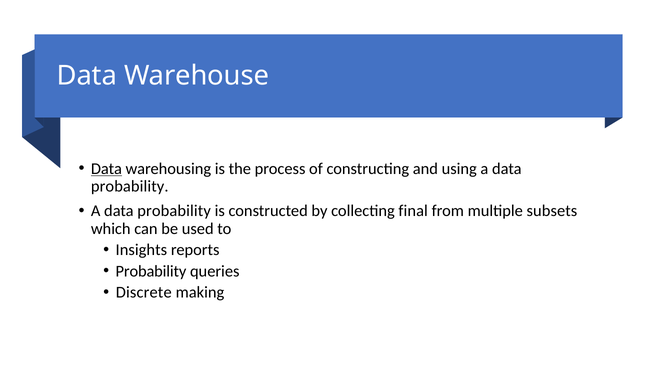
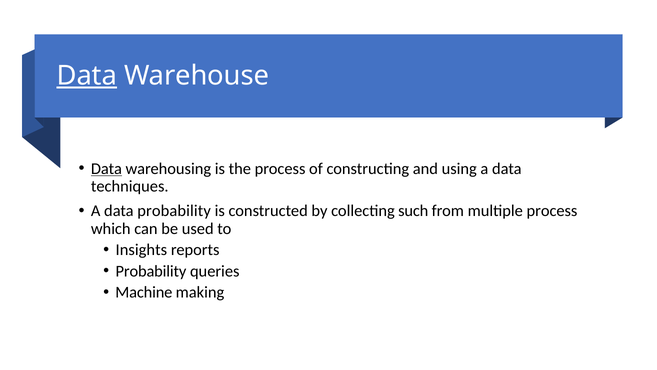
Data underline: none -> present (87, 76)
probability: probability -> techniques (130, 186)
final: final -> such (413, 211)
multiple subsets: subsets -> process (552, 211)
Discrete: Discrete -> Machine (144, 292)
